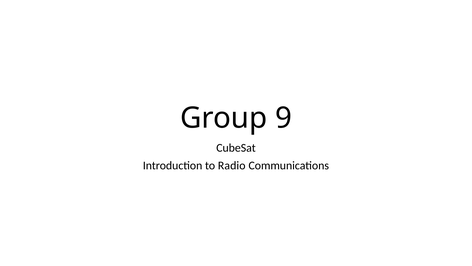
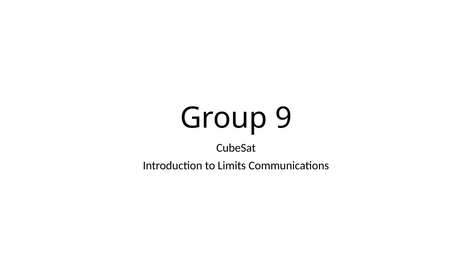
Radio: Radio -> Limits (232, 165)
